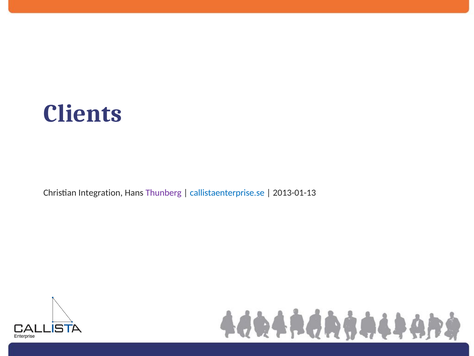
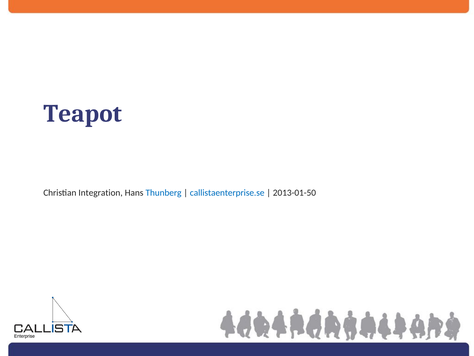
Clients: Clients -> Teapot (83, 113)
Thunberg colour: purple -> blue (164, 193)
2013-01-13: 2013-01-13 -> 2013-01-50 (294, 193)
